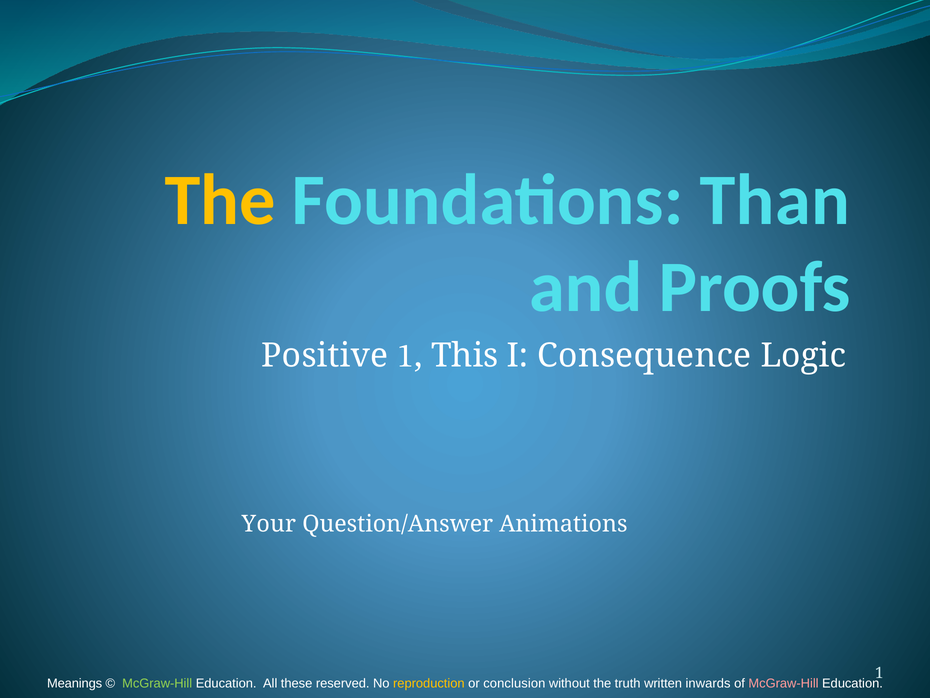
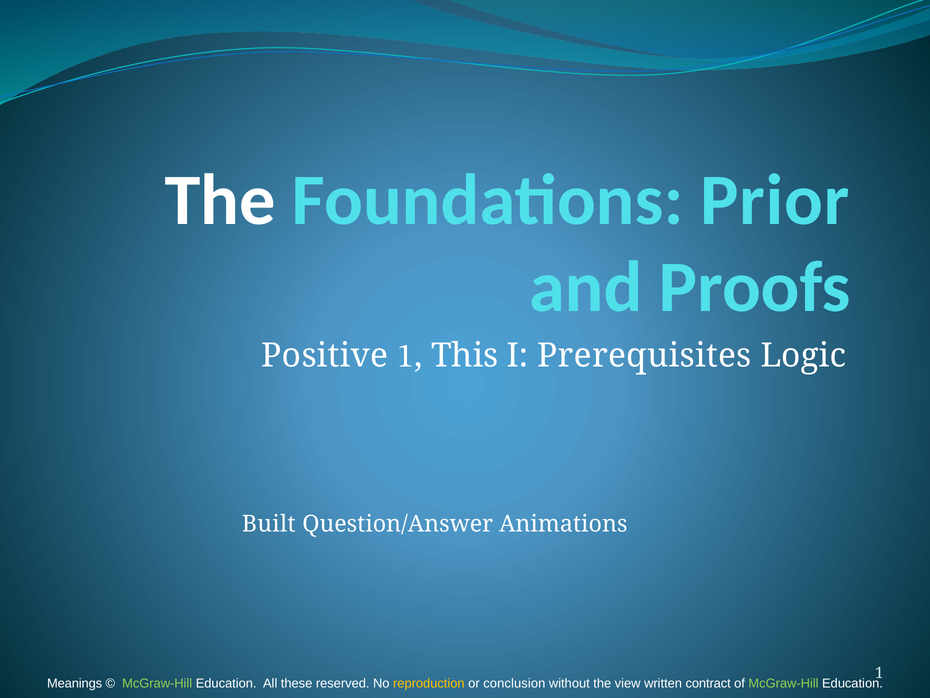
The colour: yellow -> white (220, 200)
Than: Than -> Prior (775, 200)
Consequence: Consequence -> Prerequisites (644, 355)
Your: Your -> Built (269, 524)
truth: truth -> view (628, 683)
inwards: inwards -> contract (708, 683)
McGraw-Hill colour: pink -> light green (784, 683)
